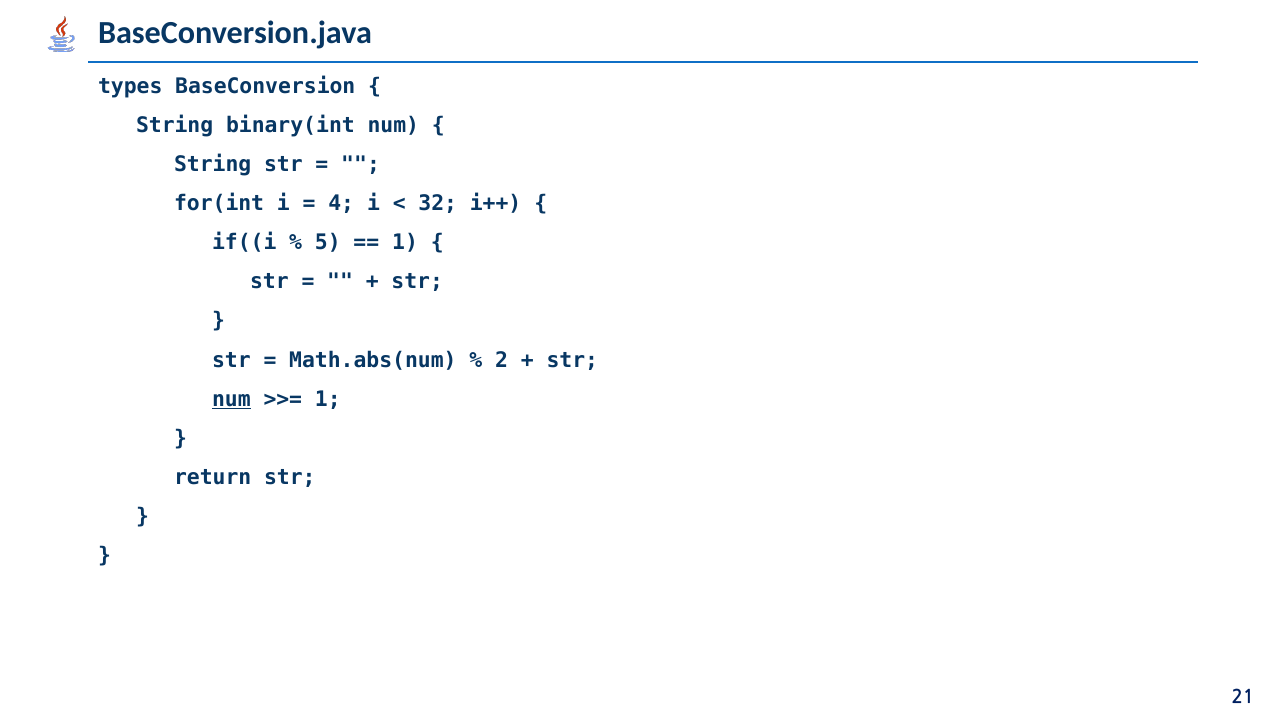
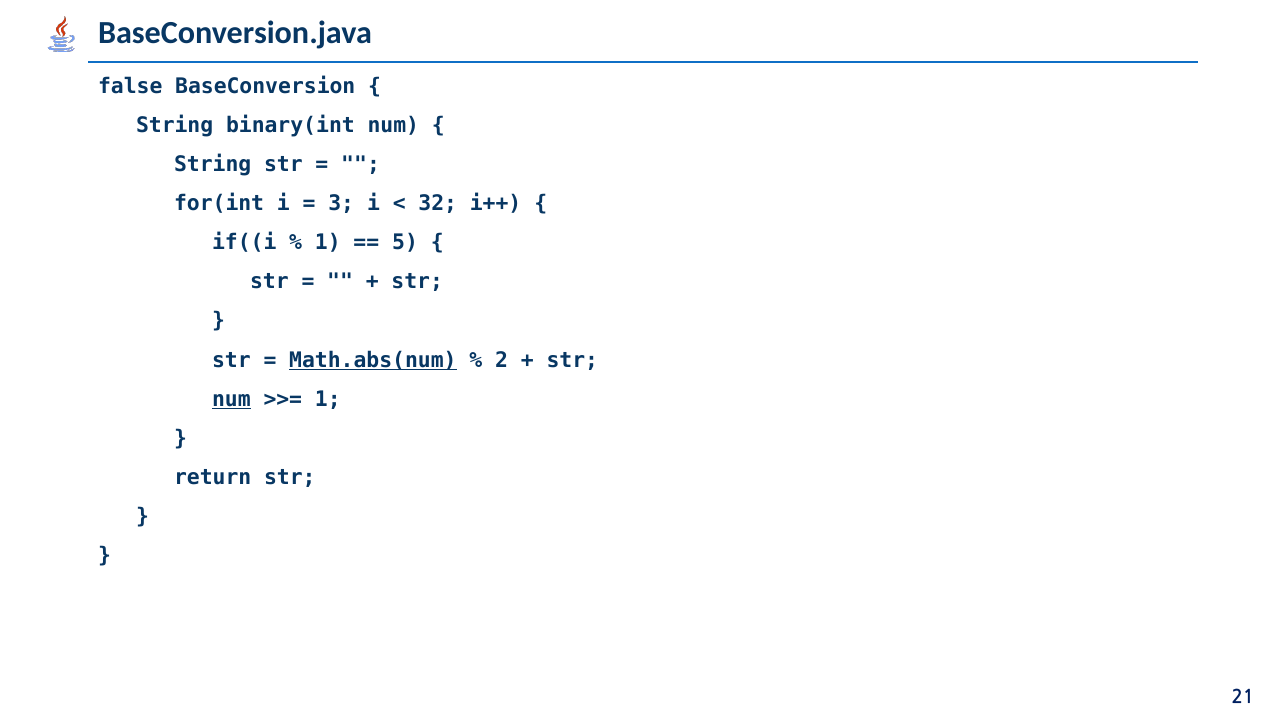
types: types -> false (130, 87)
4: 4 -> 3 (341, 204)
5: 5 -> 1 (328, 243)
1: 1 -> 5 (405, 243)
Math.abs(num underline: none -> present (373, 360)
